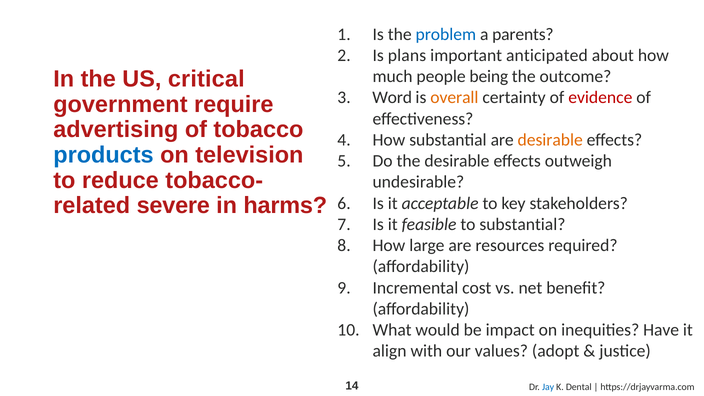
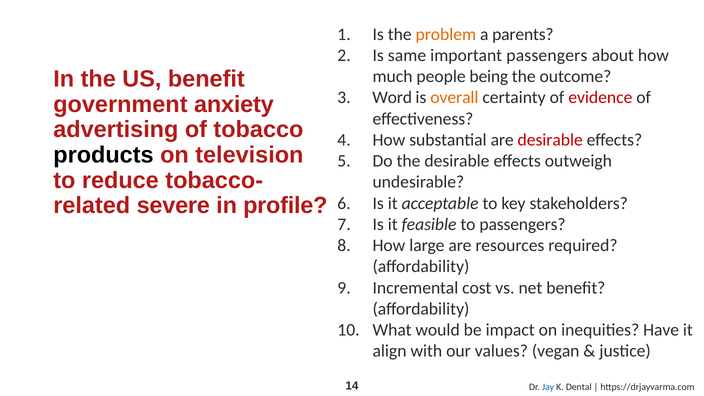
problem colour: blue -> orange (446, 34)
plans: plans -> same (407, 55)
important anticipated: anticipated -> passengers (547, 55)
US critical: critical -> benefit (206, 79)
require: require -> anxiety (234, 104)
desirable colour: orange -> red (550, 140)
products colour: blue -> black (103, 155)
harms: harms -> profile (285, 206)
to substantial: substantial -> passengers (522, 224)
adopt: adopt -> vegan (556, 351)
